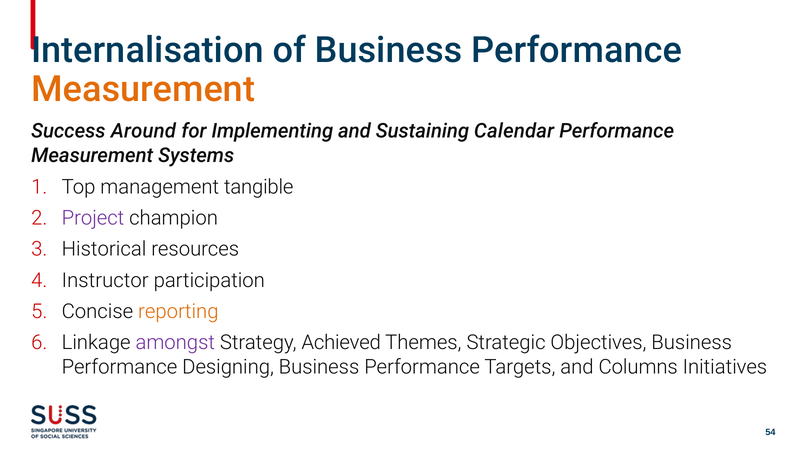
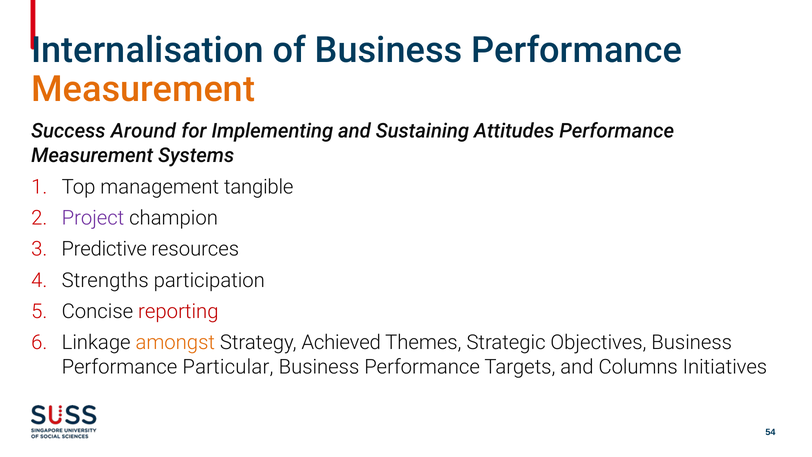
Calendar: Calendar -> Attitudes (514, 131)
Historical: Historical -> Predictive (104, 249)
Instructor: Instructor -> Strengths (105, 280)
reporting colour: orange -> red (178, 311)
amongst colour: purple -> orange (175, 343)
Designing: Designing -> Particular (228, 367)
